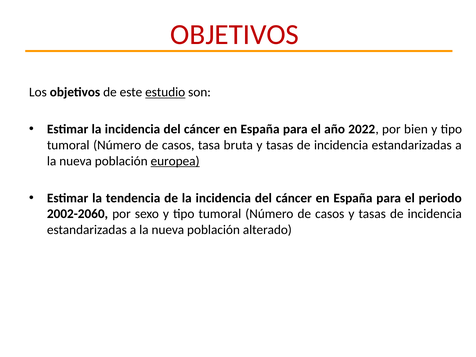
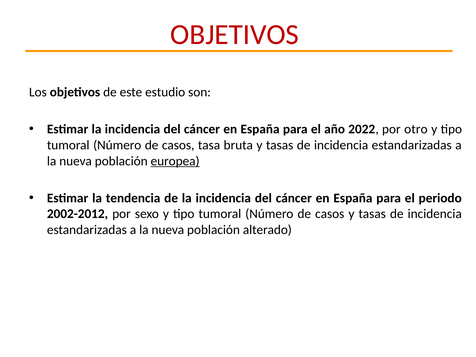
estudio underline: present -> none (165, 92)
bien: bien -> otro (416, 129)
2002-2060: 2002-2060 -> 2002-2012 (77, 214)
